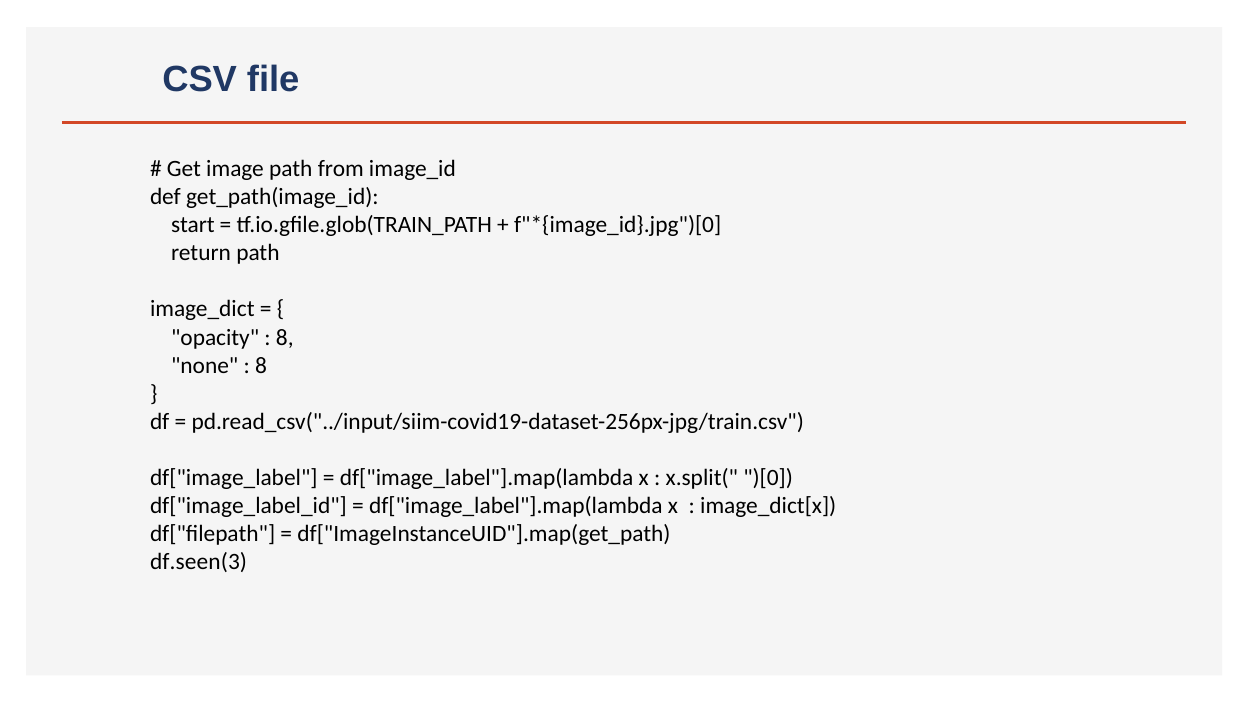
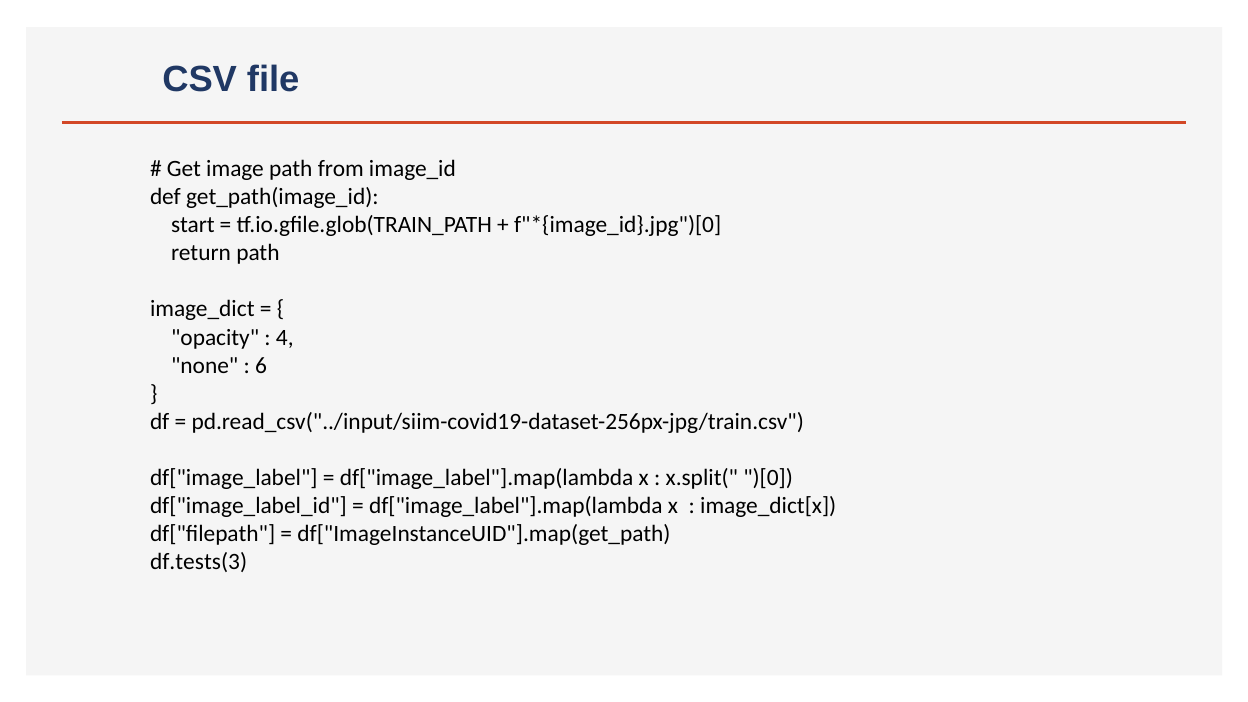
8: 8 -> 4 (285, 337)
8: 8 -> 6 (261, 365)
df.seen(3: df.seen(3 -> df.tests(3 (199, 562)
